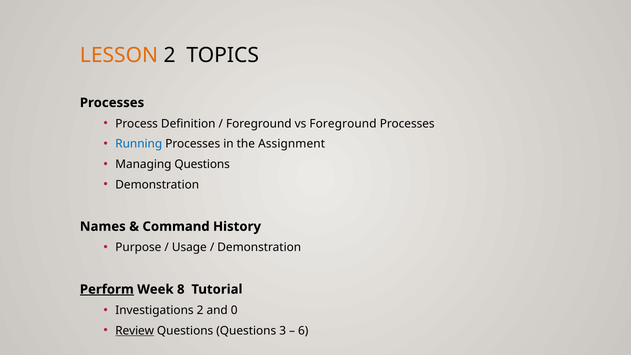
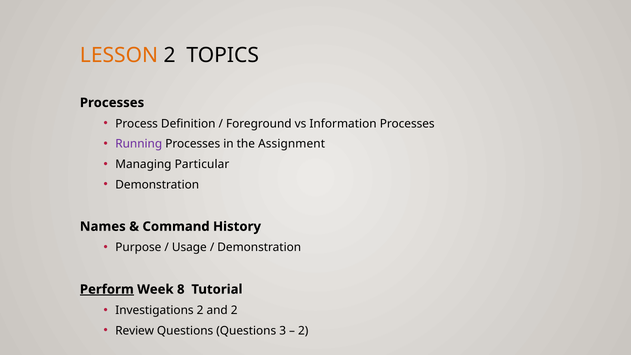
vs Foreground: Foreground -> Information (343, 124)
Running colour: blue -> purple (139, 144)
Managing Questions: Questions -> Particular (202, 164)
and 0: 0 -> 2 (234, 310)
Review underline: present -> none (135, 331)
6: 6 -> 2 (303, 331)
